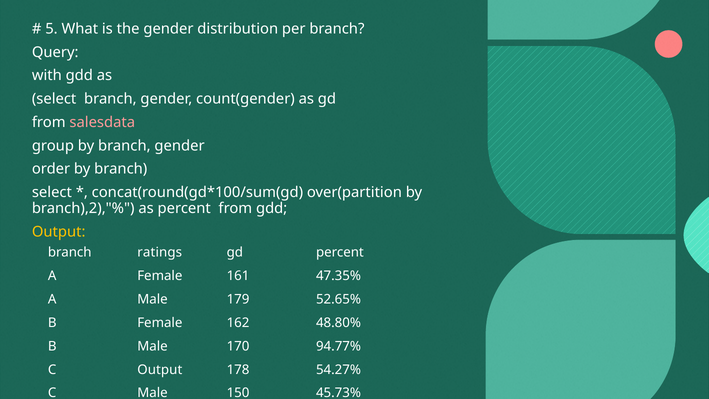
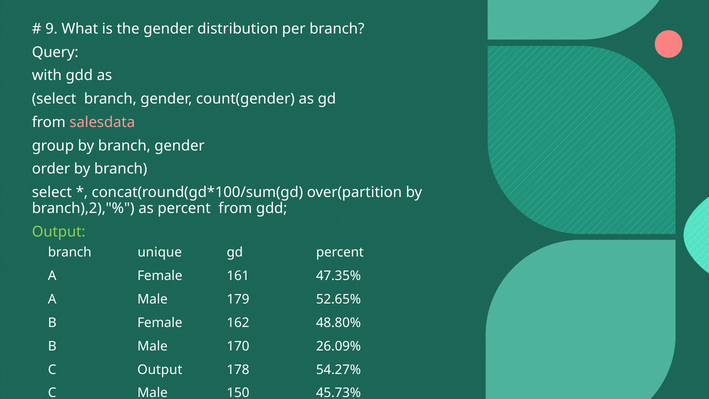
5: 5 -> 9 (51, 29)
Output colour: yellow -> light green (59, 232)
ratings: ratings -> unique (160, 252)
94.77%: 94.77% -> 26.09% (339, 346)
